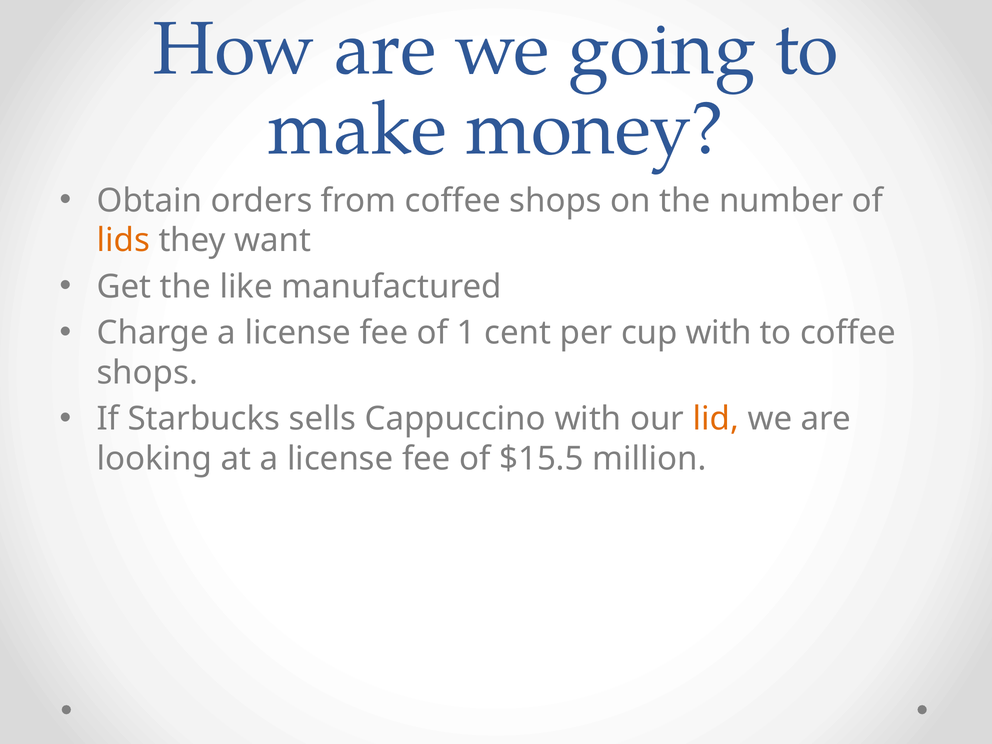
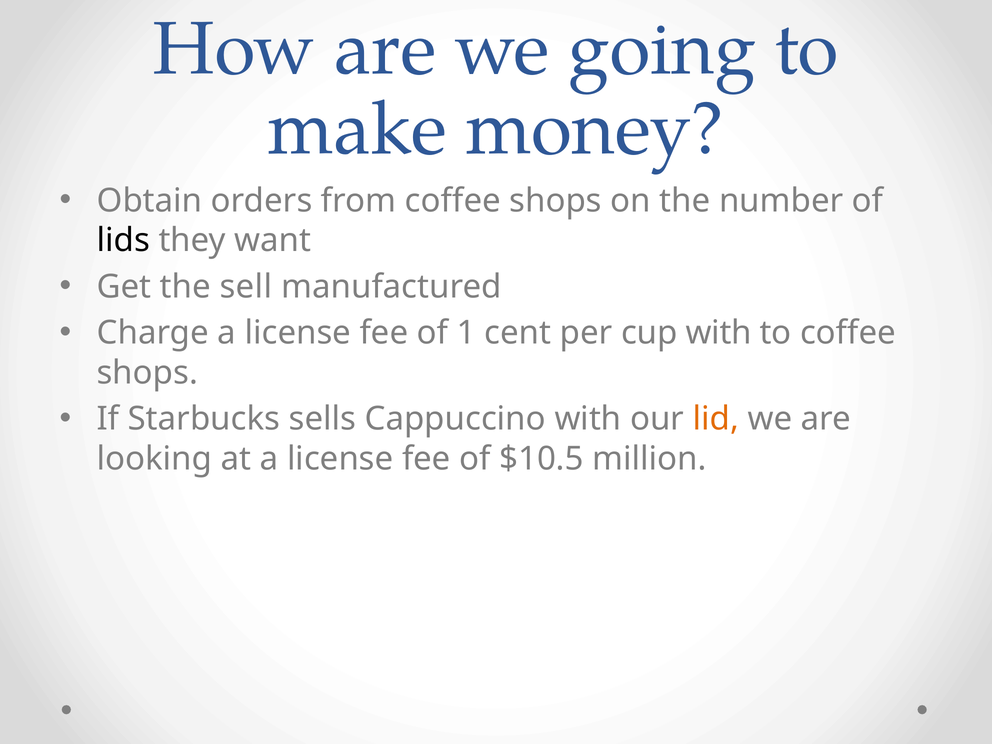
lids colour: orange -> black (123, 240)
like: like -> sell (246, 287)
$15.5: $15.5 -> $10.5 (541, 459)
